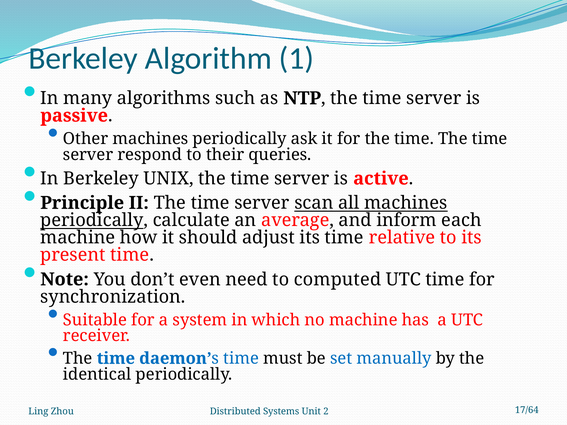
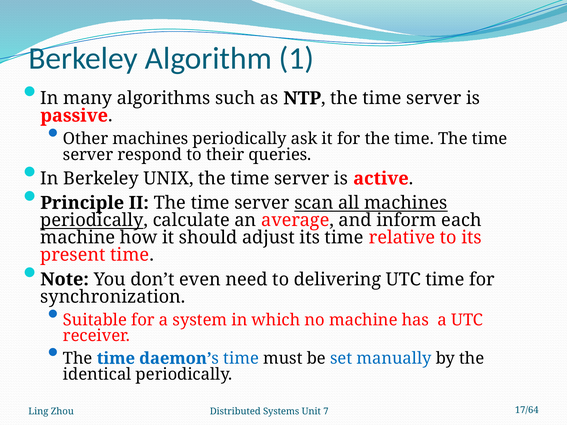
computed: computed -> delivering (338, 280)
2: 2 -> 7 (326, 412)
